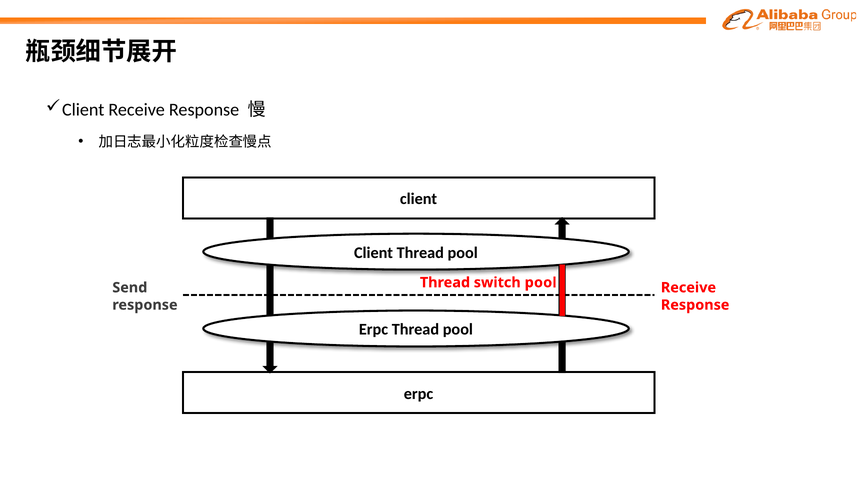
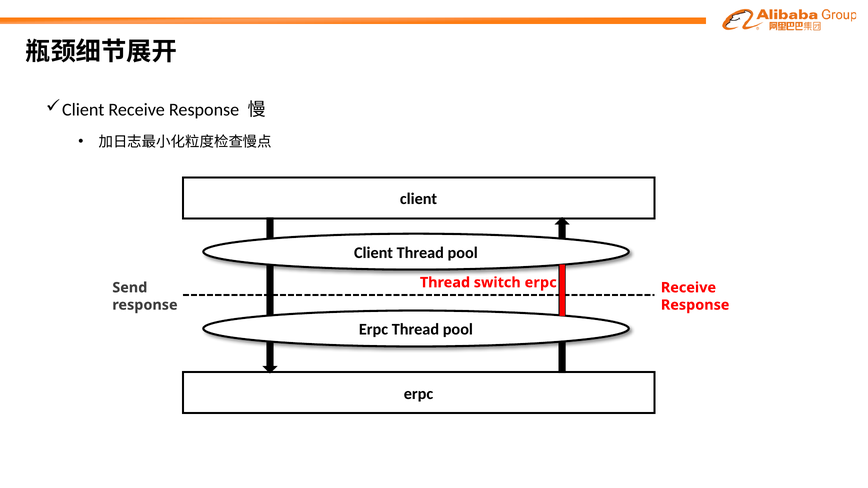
switch pool: pool -> erpc (541, 283)
